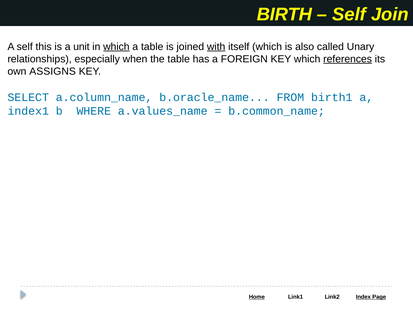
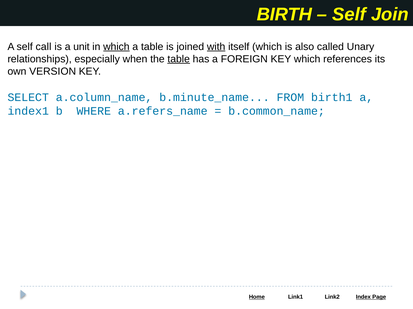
this: this -> call (44, 47)
table underline: none -> present (179, 59)
references underline: present -> none (348, 59)
ASSIGNS: ASSIGNS -> VERSION (53, 72)
b.oracle_name: b.oracle_name -> b.minute_name (214, 98)
a.values_name: a.values_name -> a.refers_name (163, 111)
